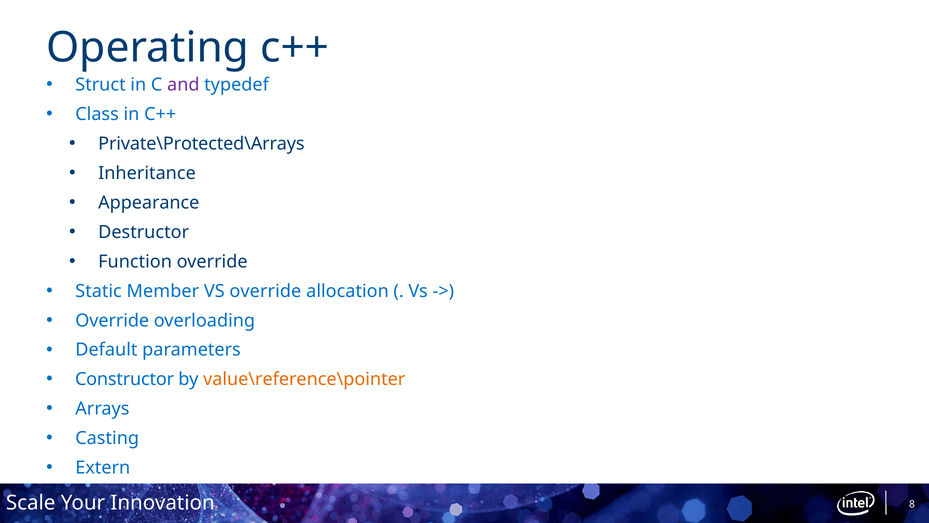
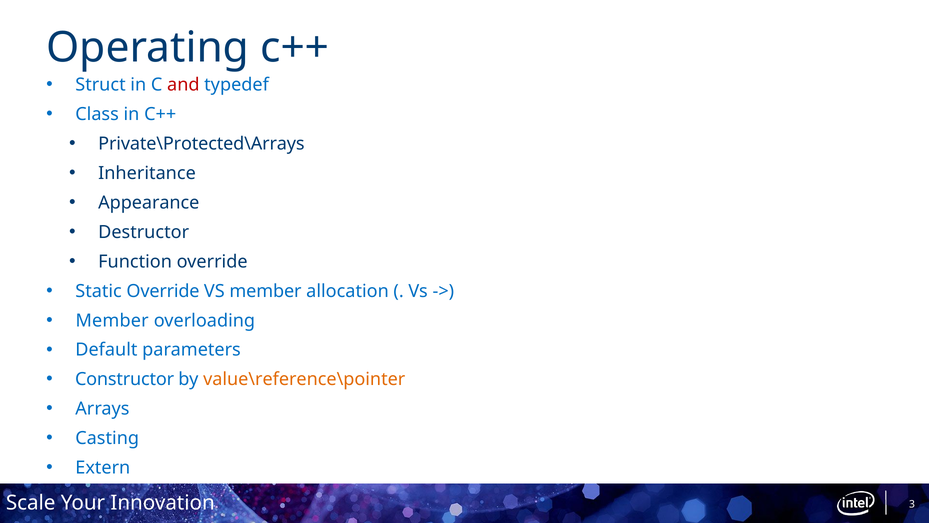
and colour: purple -> red (183, 85)
Static Member: Member -> Override (163, 291)
VS override: override -> member (265, 291)
Override: Override -> Member (112, 320)
8: 8 -> 3 (912, 504)
